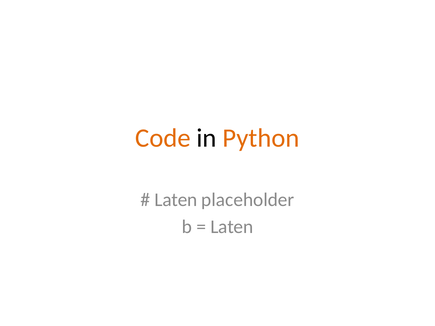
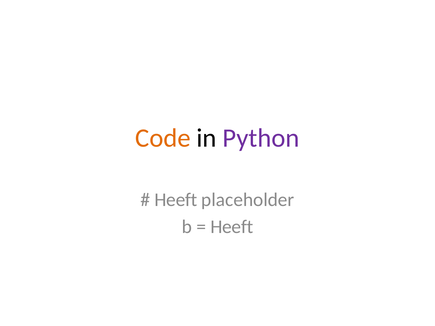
Python colour: orange -> purple (261, 138)
Laten: Laten -> Heeft (176, 200)
Laten: Laten -> Heeft (232, 227)
